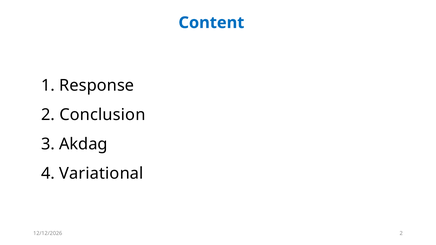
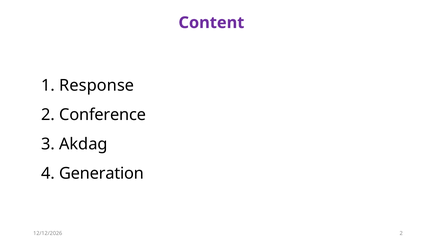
Content colour: blue -> purple (211, 23)
Conclusion: Conclusion -> Conference (103, 115)
Variational: Variational -> Generation (102, 174)
